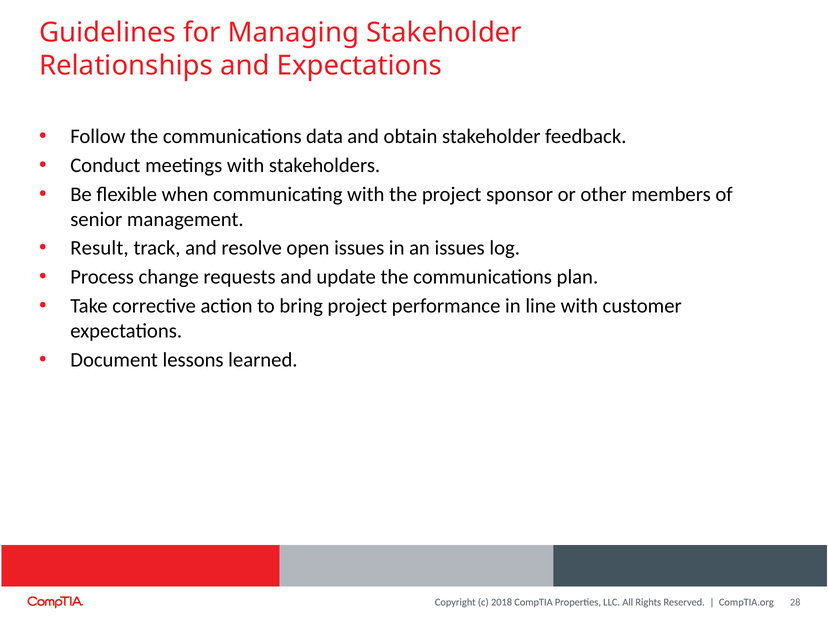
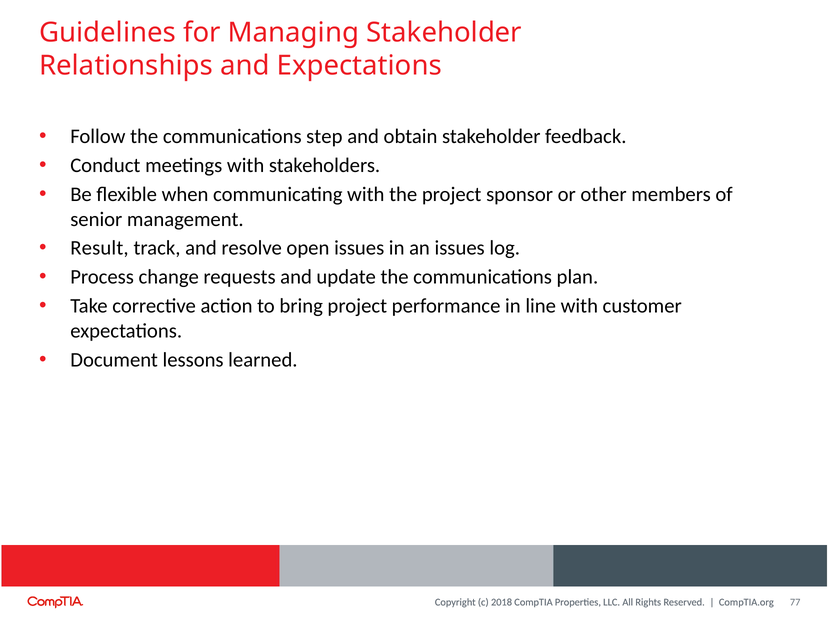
data: data -> step (324, 136)
28: 28 -> 77 (795, 602)
